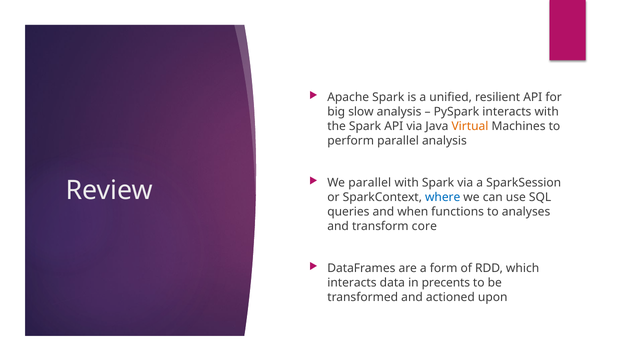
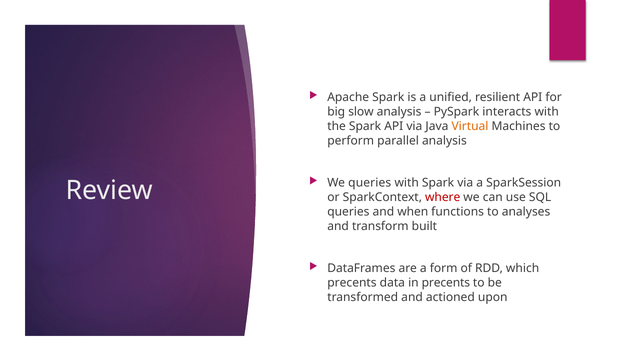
We parallel: parallel -> queries (370, 183)
where colour: blue -> red (443, 197)
core: core -> built (424, 226)
interacts: interacts -> precents (352, 283)
